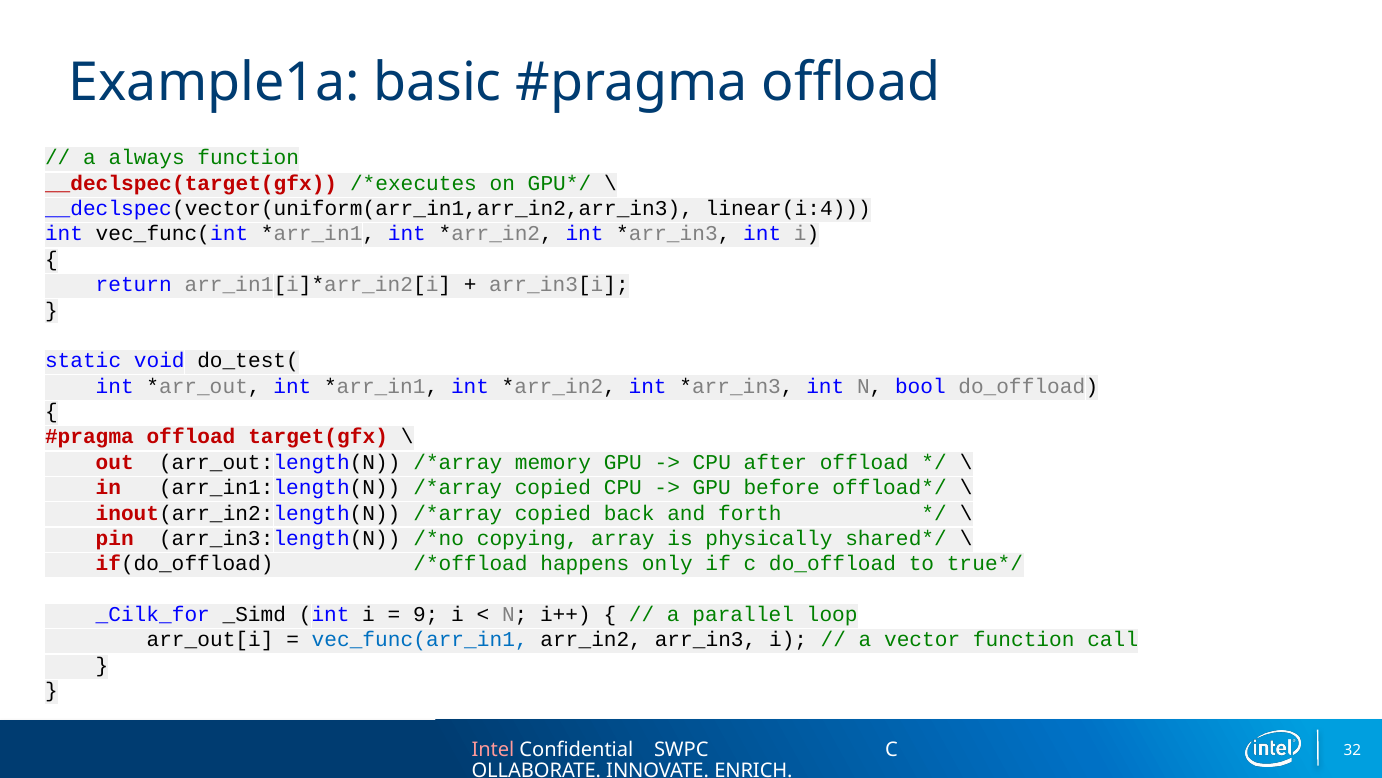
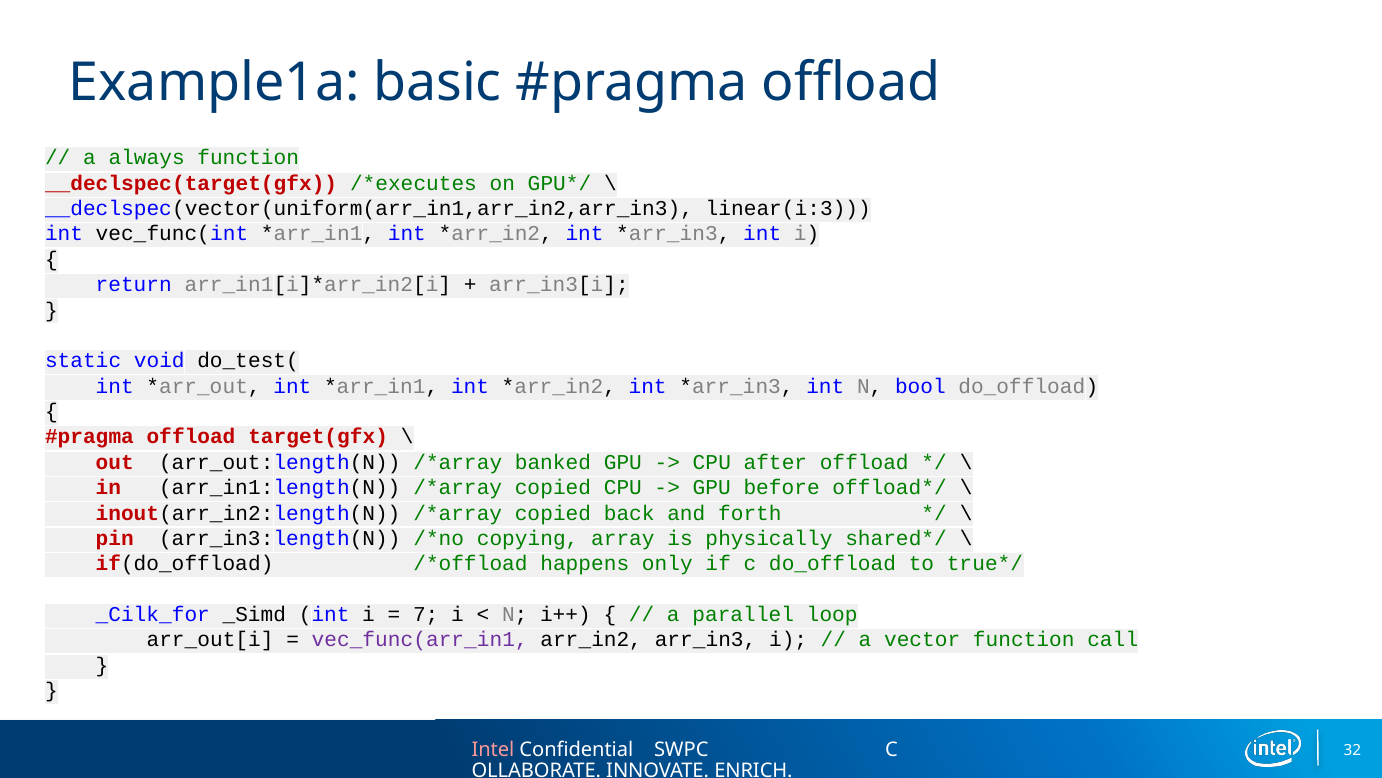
linear(i:4: linear(i:4 -> linear(i:3 (788, 208)
memory: memory -> banked (553, 462)
9: 9 -> 7 (426, 614)
vec_func(arr_in1 colour: blue -> purple (420, 639)
